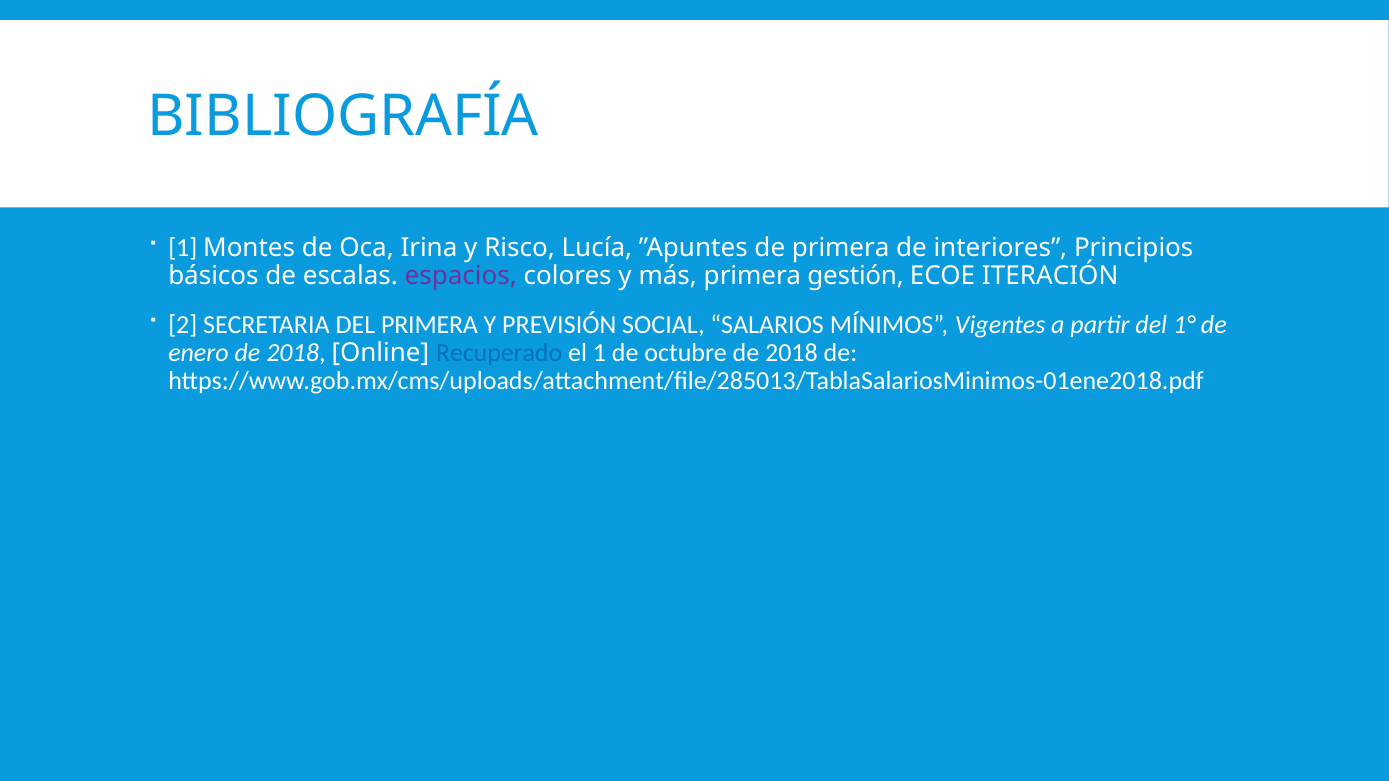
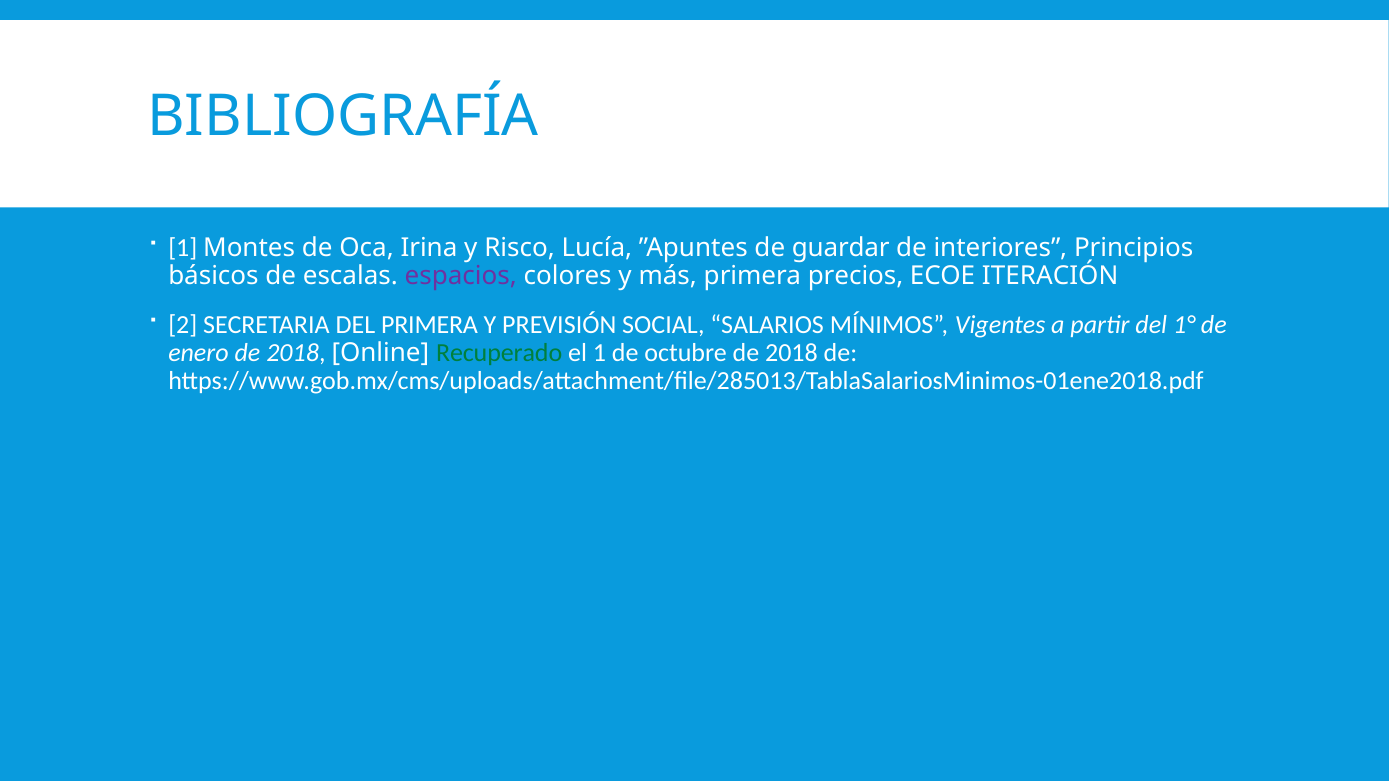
de primera: primera -> guardar (841, 248)
gestión: gestión -> precios (856, 276)
Recuperado colour: blue -> green (499, 353)
